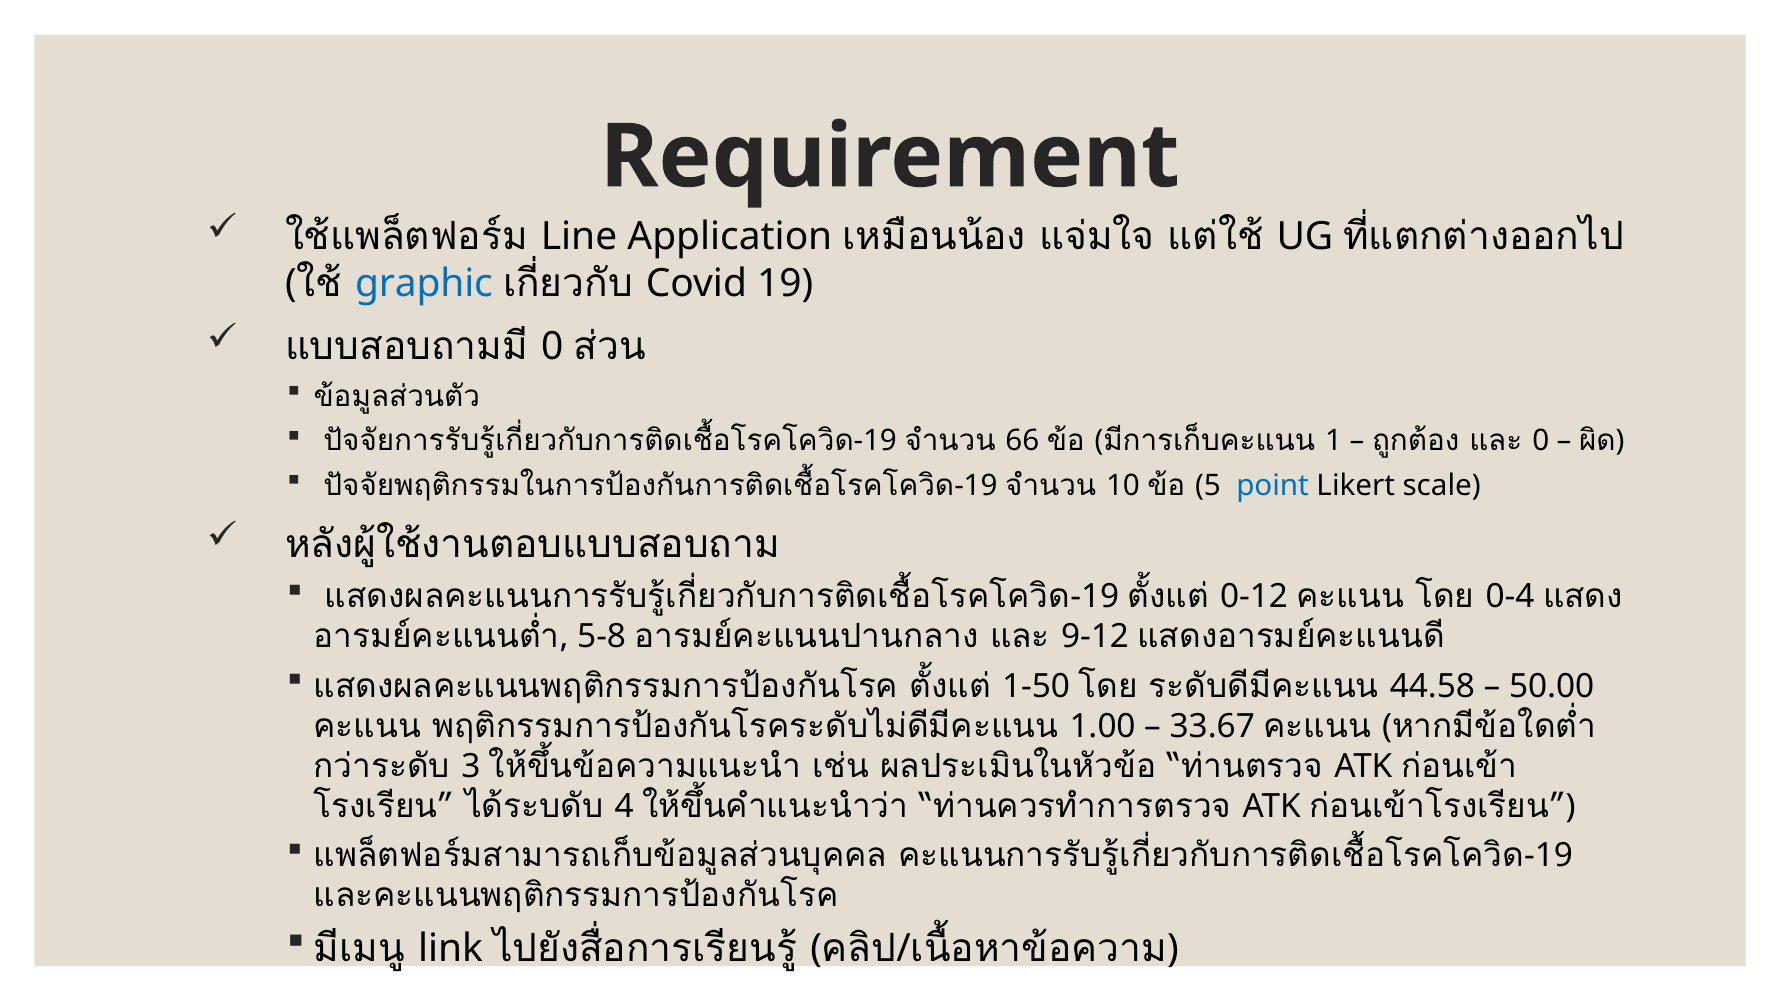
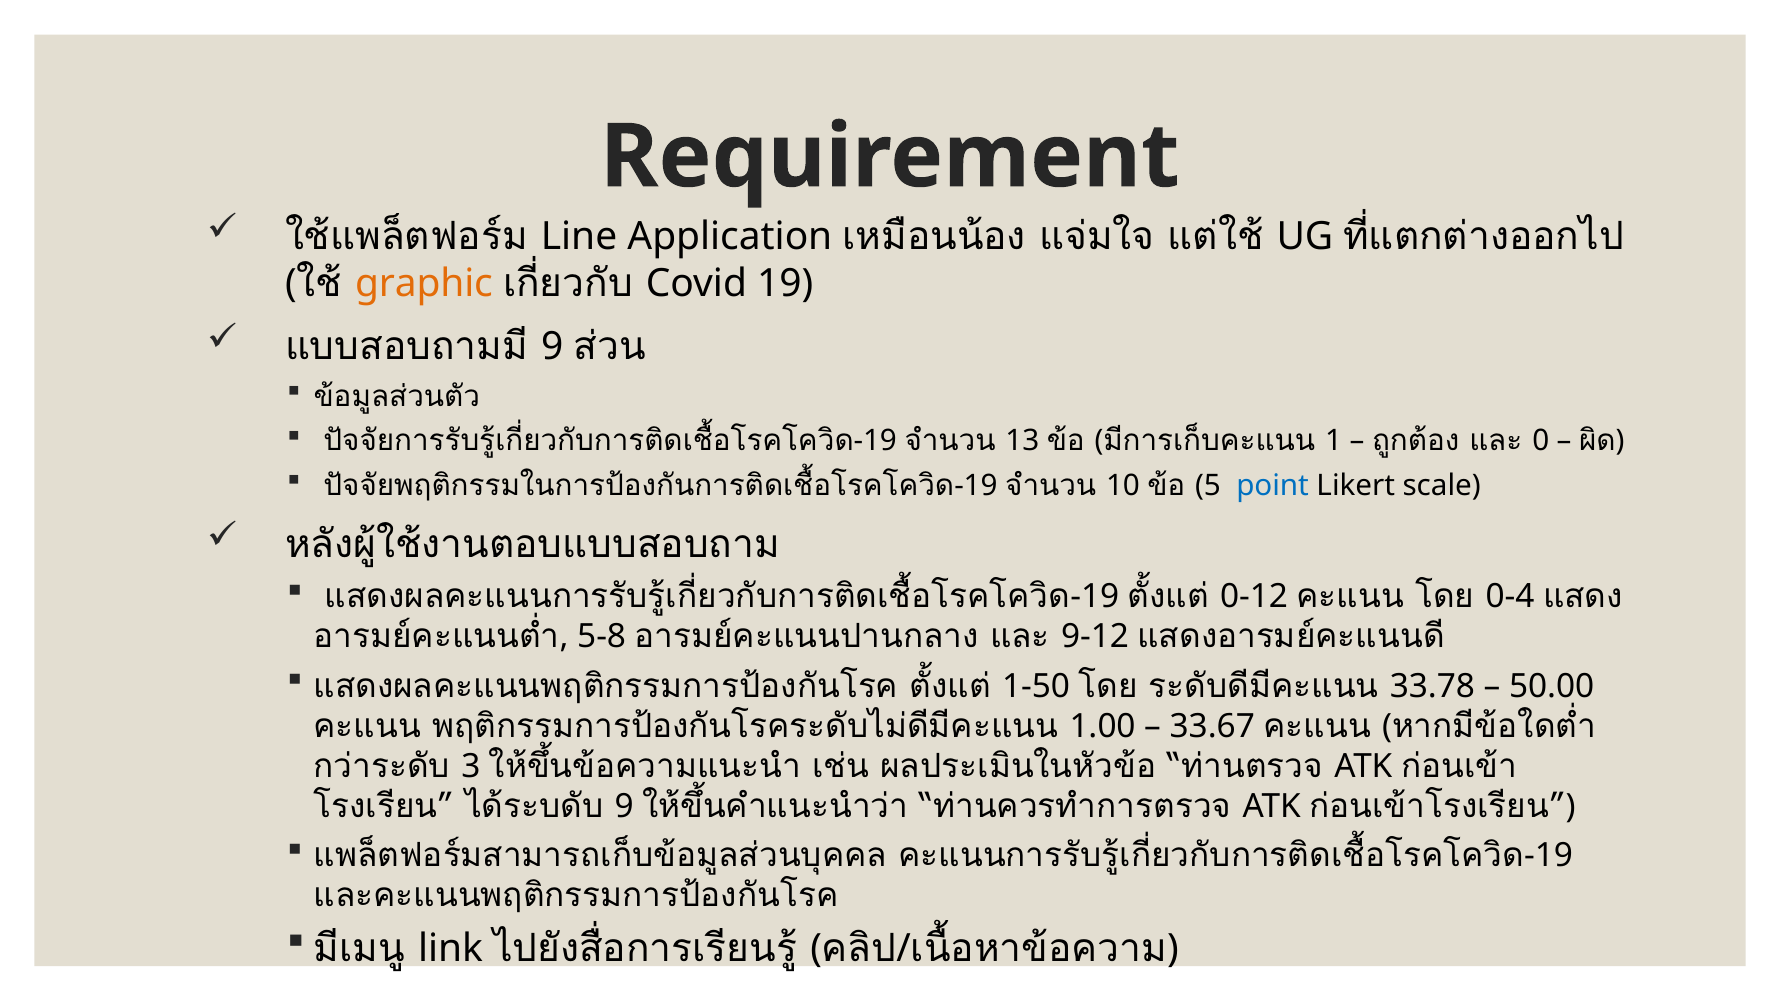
graphic colour: blue -> orange (424, 283)
0: 0 -> 9 (552, 347)
66: 66 -> 13 (1022, 441)
44.58: 44.58 -> 33.78 (1432, 686)
4: 4 -> 9 (624, 806)
